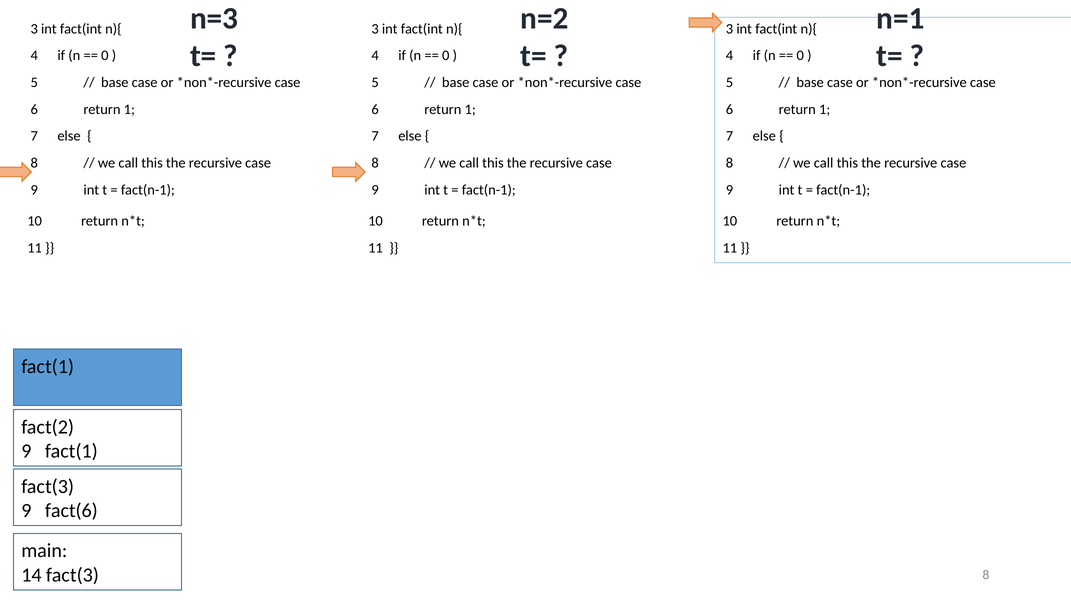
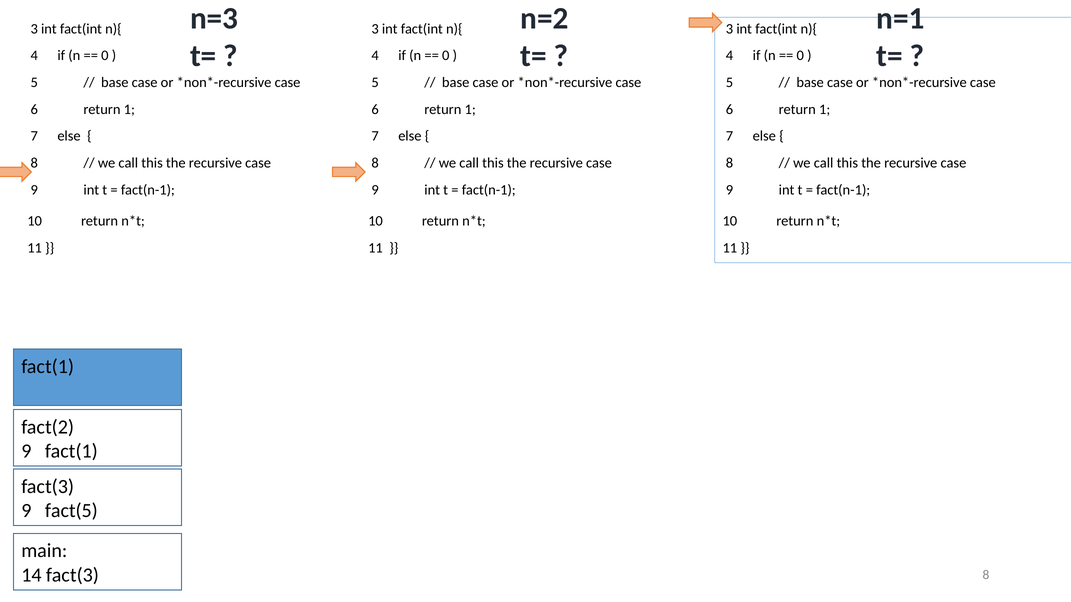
fact(6: fact(6 -> fact(5 (71, 511)
